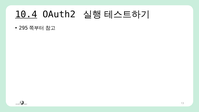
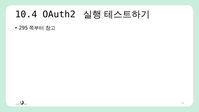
10.4 underline: present -> none (26, 14)
